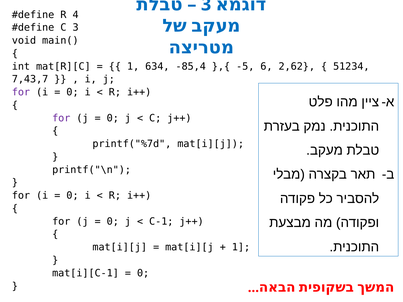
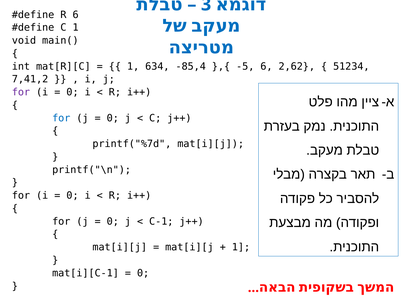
R 4: 4 -> 6 (76, 15)
C 3: 3 -> 1 (76, 28)
7,43,7: 7,43,7 -> 7,41,2 (30, 79)
for colour: purple -> blue (61, 118)
